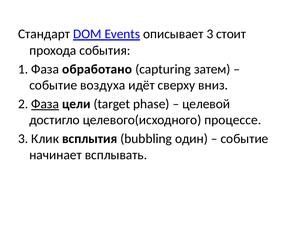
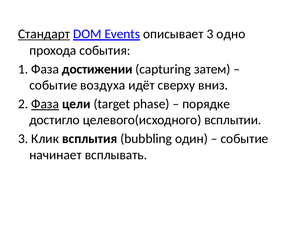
Стандарт underline: none -> present (44, 34)
стоит: стоит -> одно (231, 34)
обработано: обработано -> достижении (97, 69)
целевой: целевой -> порядке (206, 104)
процессе: процессе -> всплытии (233, 120)
